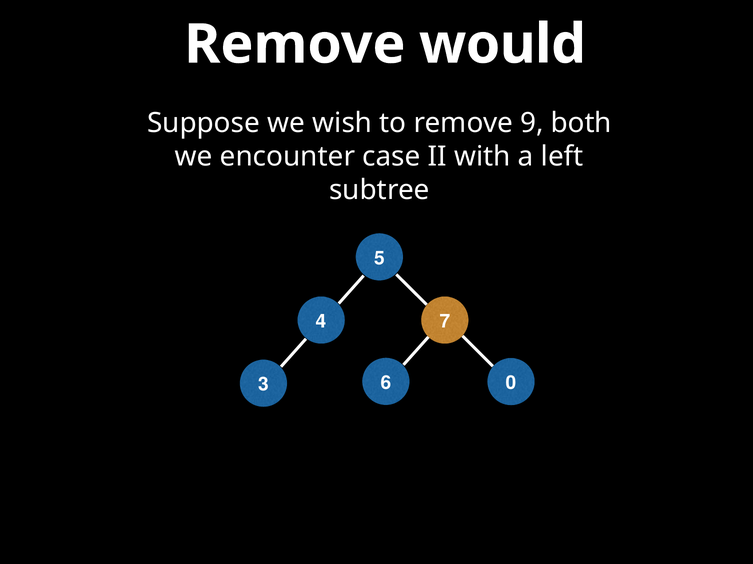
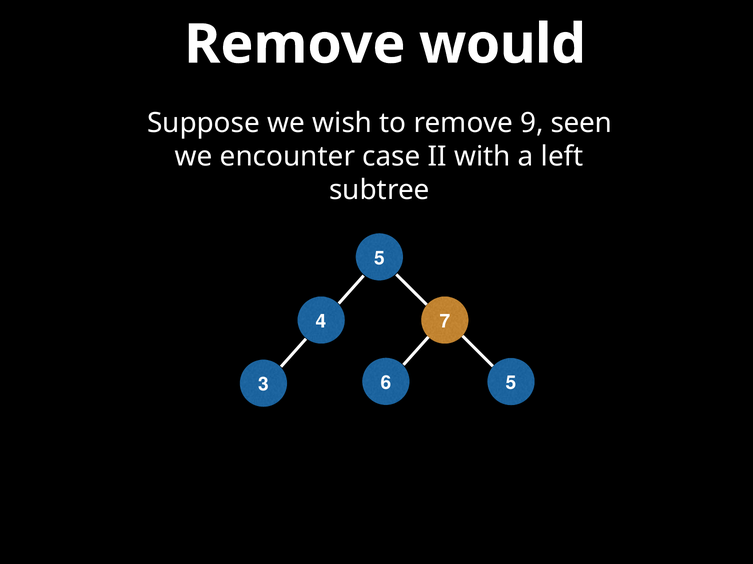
both: both -> seen (581, 123)
0: 0 -> 5 (511, 383)
